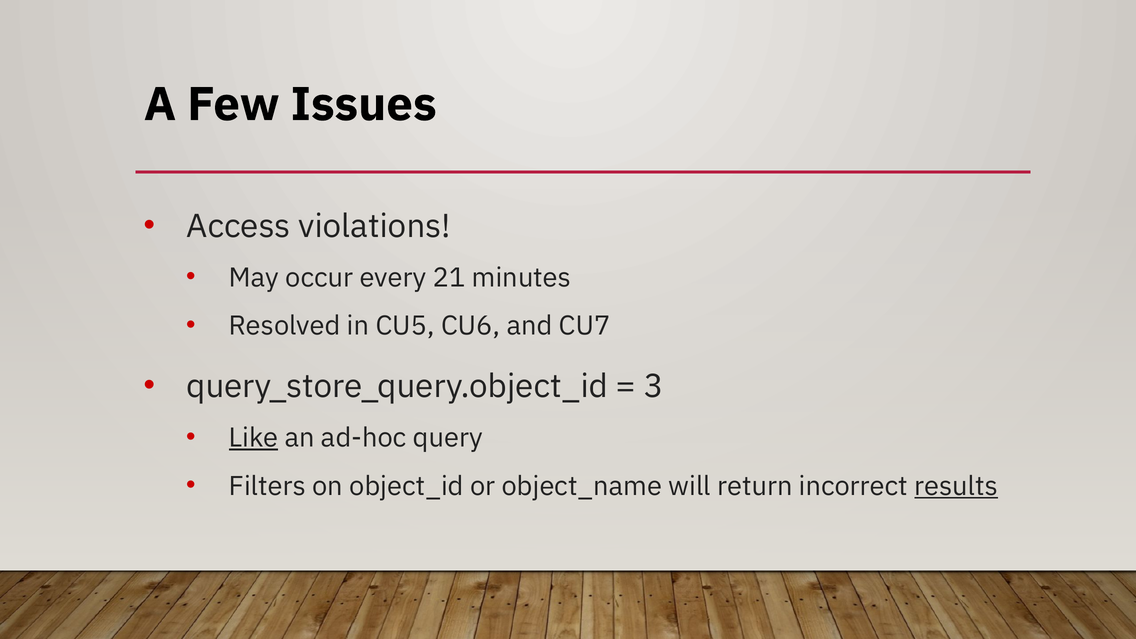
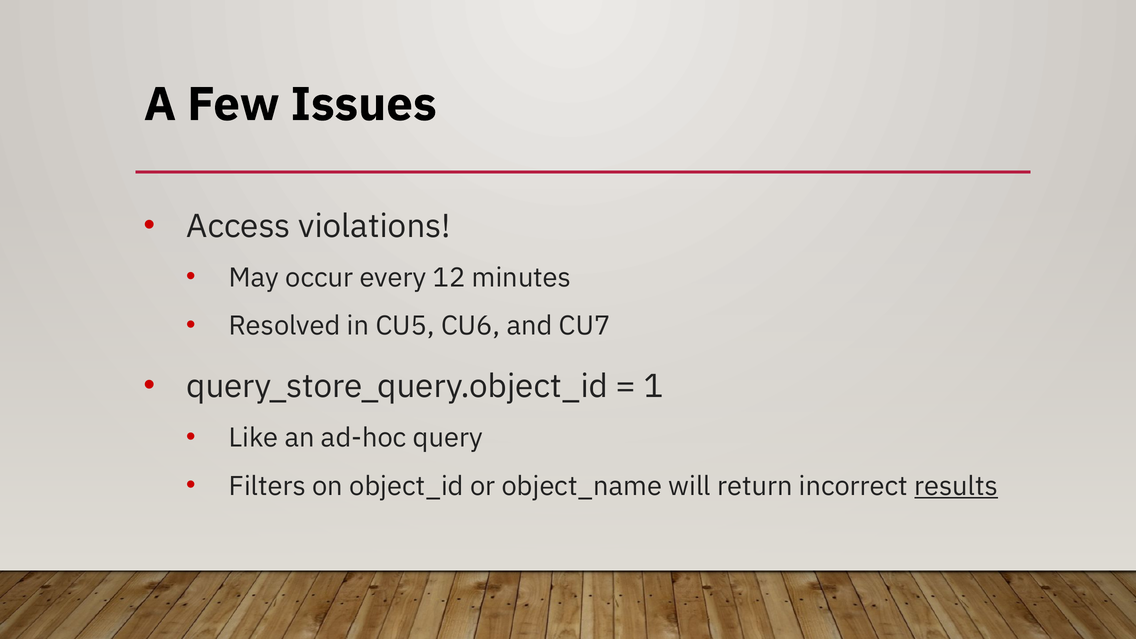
21: 21 -> 12 (449, 278)
3: 3 -> 1 (654, 386)
Like underline: present -> none (254, 438)
